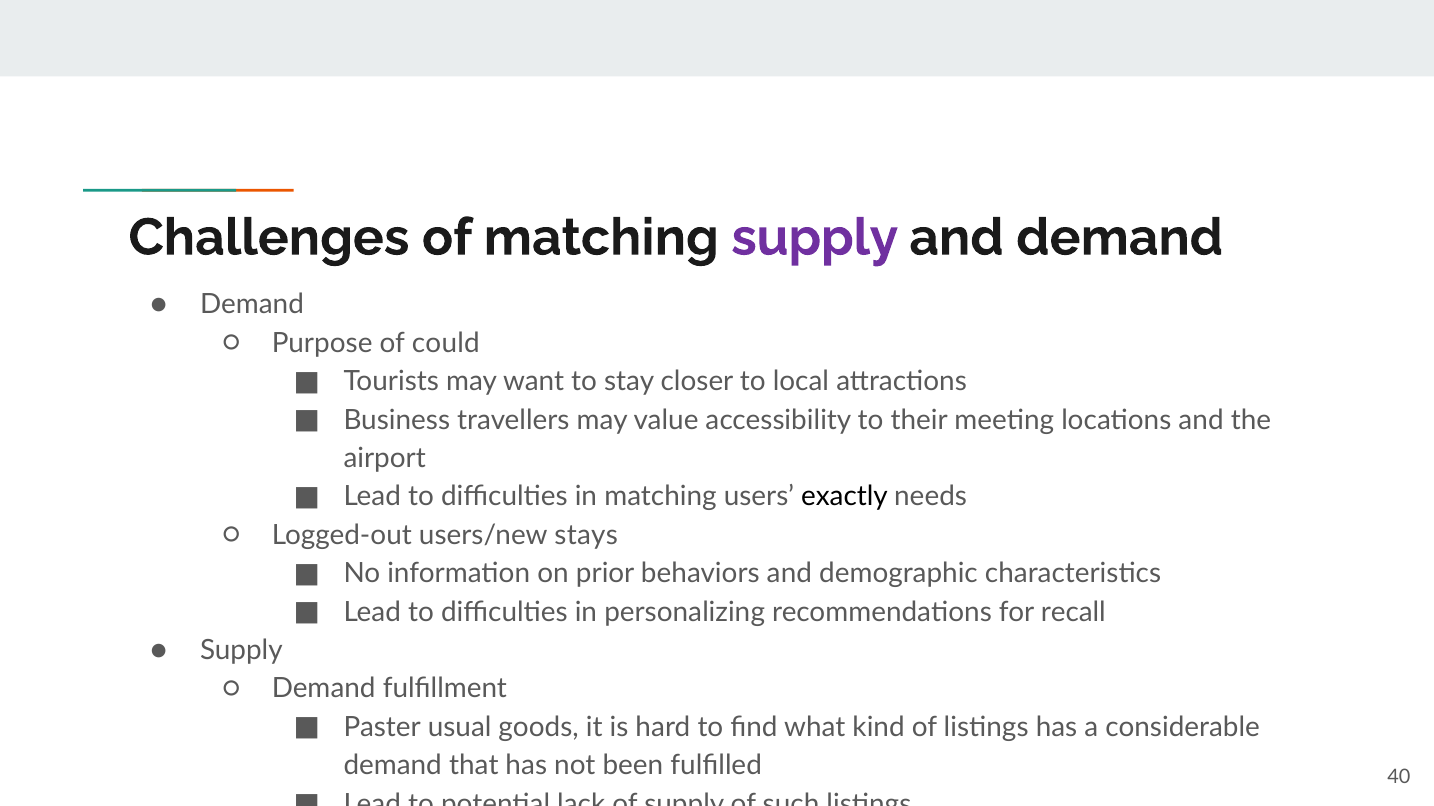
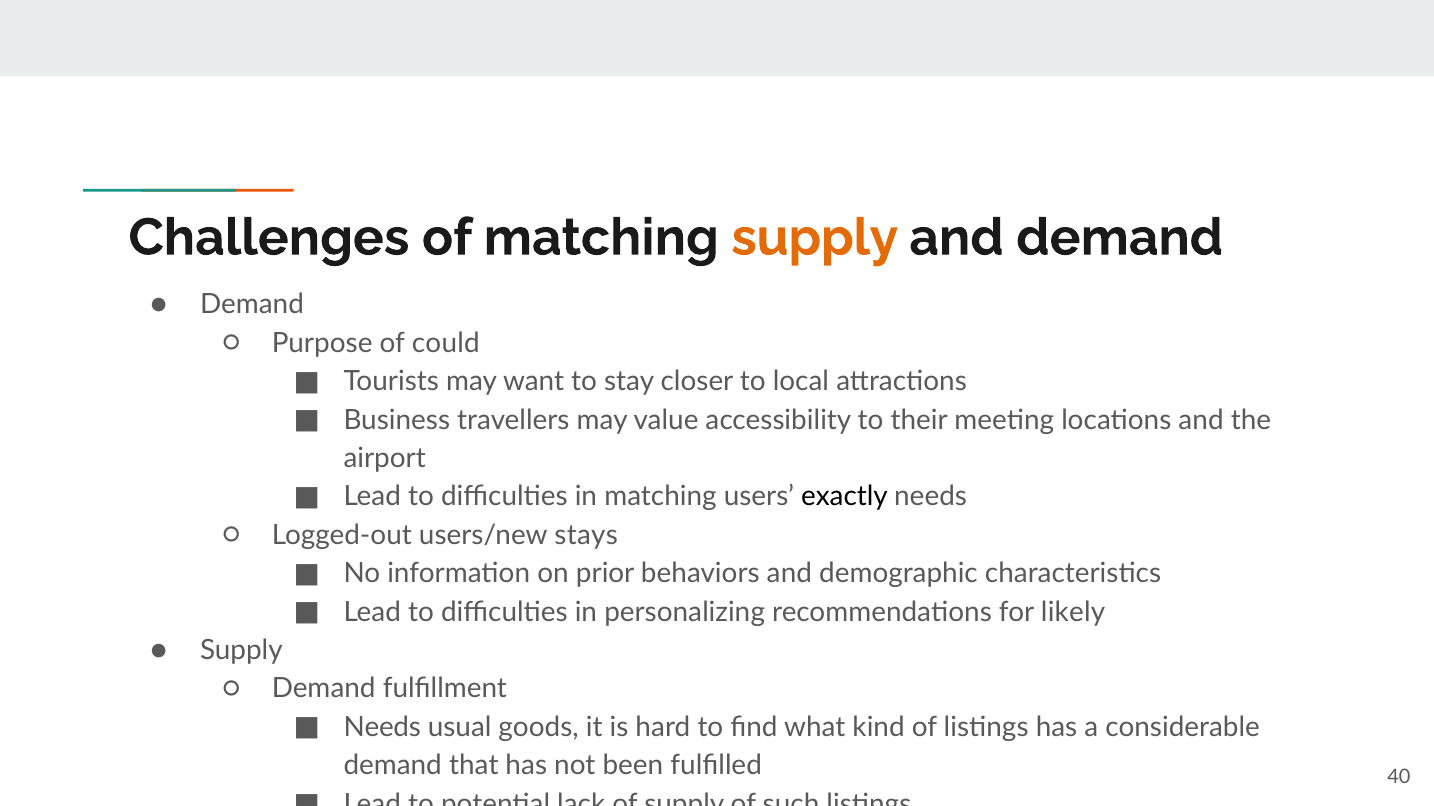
supply colour: purple -> orange (815, 238)
recall: recall -> likely (1073, 612)
Paster: Paster -> Needs (382, 728)
